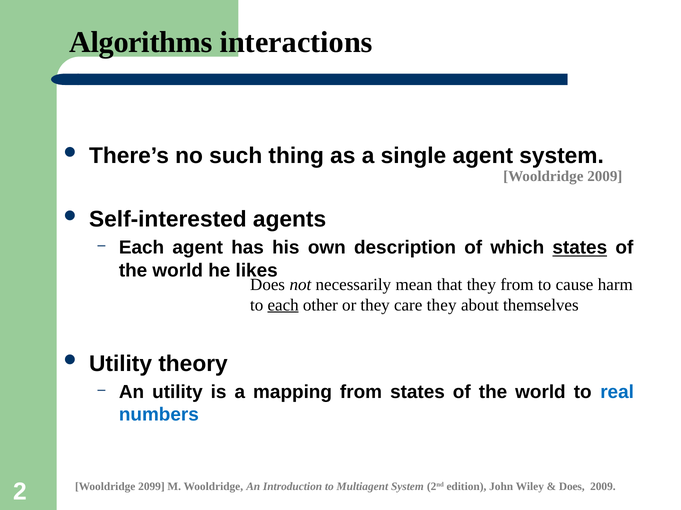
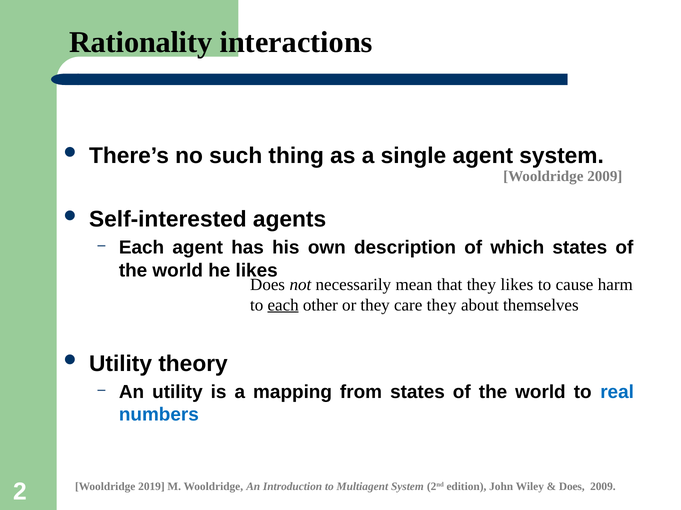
Algorithms: Algorithms -> Rationality (141, 42)
states underline: present -> none (580, 248)
they from: from -> likes (517, 285)
2099: 2099 -> 2019 (151, 487)
